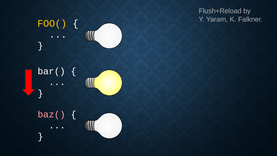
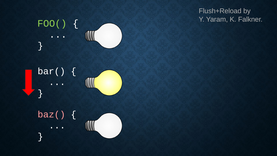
FOO( colour: yellow -> light green (52, 23)
